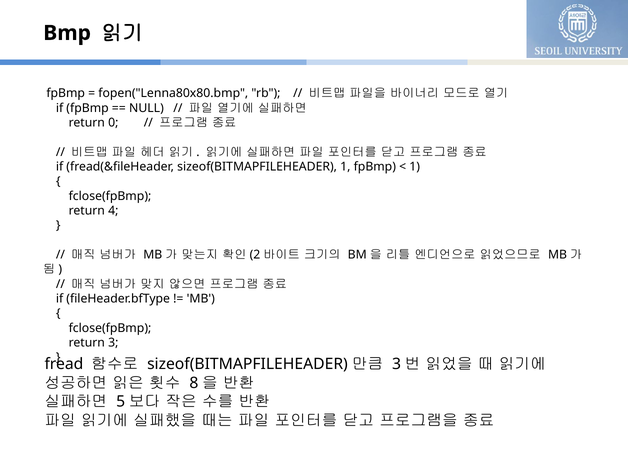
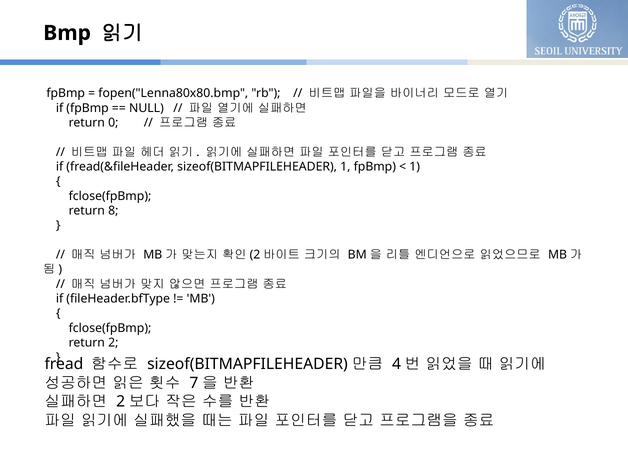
4: 4 -> 8 (113, 211)
return 3: 3 -> 2 (113, 343)
3: 3 -> 4 (397, 364)
8: 8 -> 7 (194, 383)
5: 5 -> 2 (121, 402)
